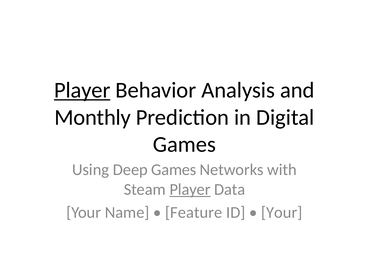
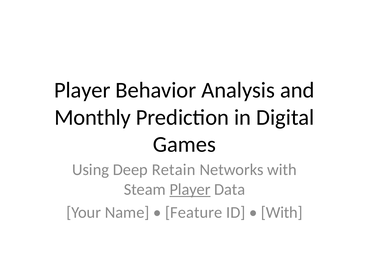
Player underline: present -> none (82, 90)
Deep Games: Games -> Retain (174, 170)
Your: Your -> With (282, 212)
